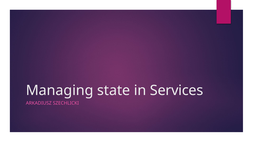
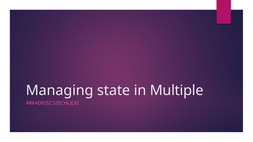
Services: Services -> Multiple (177, 91)
